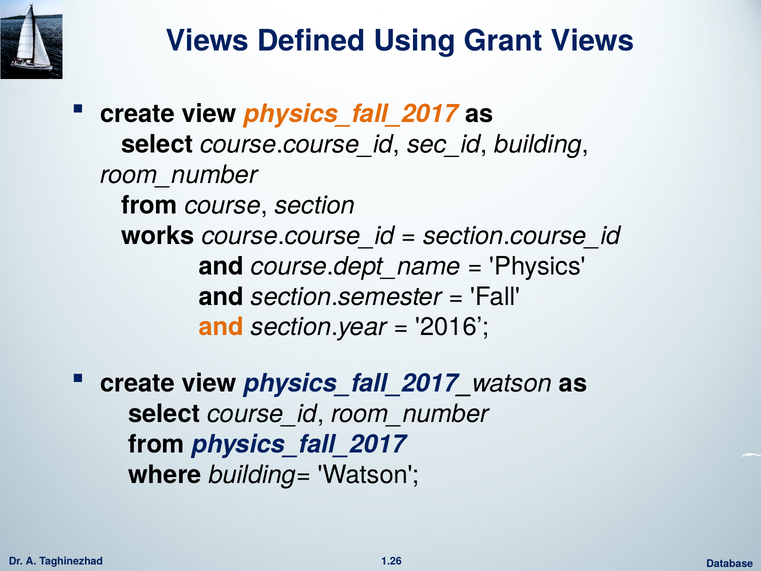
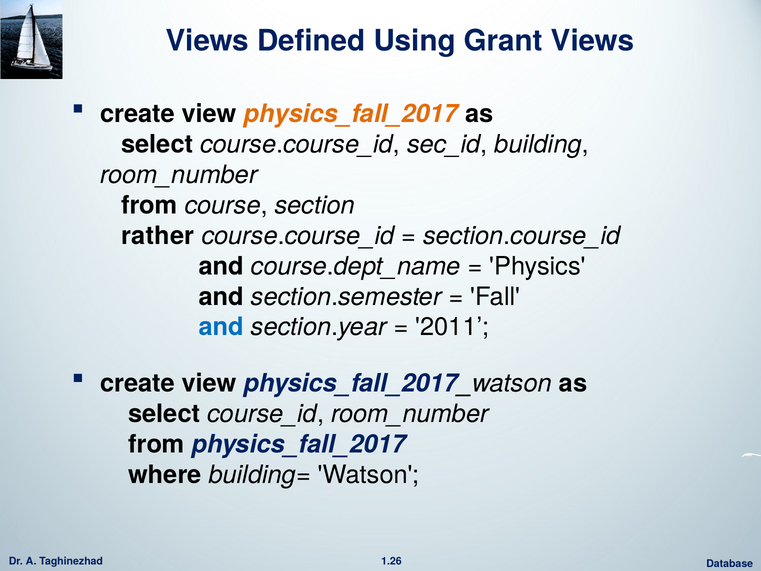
works: works -> rather (158, 236)
and colour: orange -> blue (221, 327)
2016: 2016 -> 2011 (452, 327)
